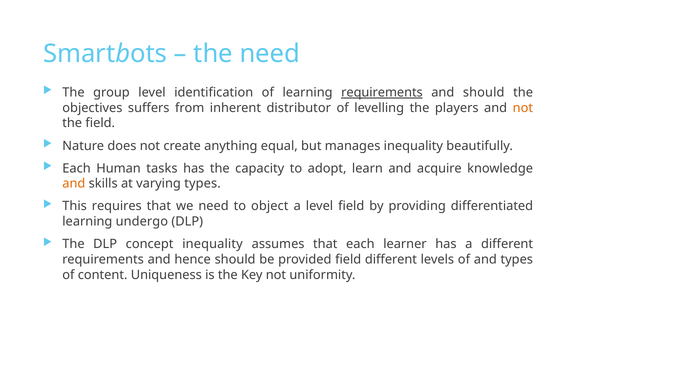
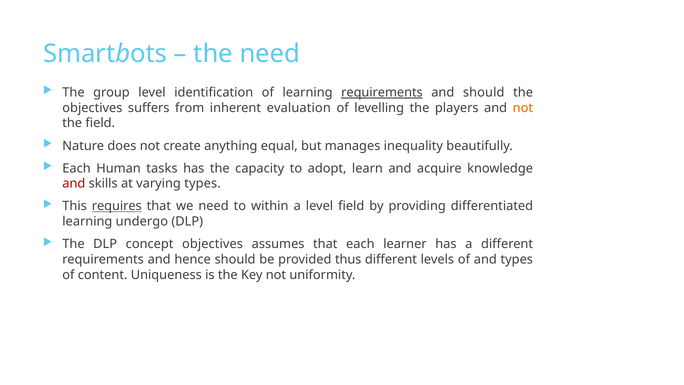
distributor: distributor -> evaluation (299, 108)
and colour: orange -> red (74, 184)
requires underline: none -> present (117, 206)
object: object -> within (270, 206)
concept inequality: inequality -> objectives (213, 244)
provided field: field -> thus (348, 259)
